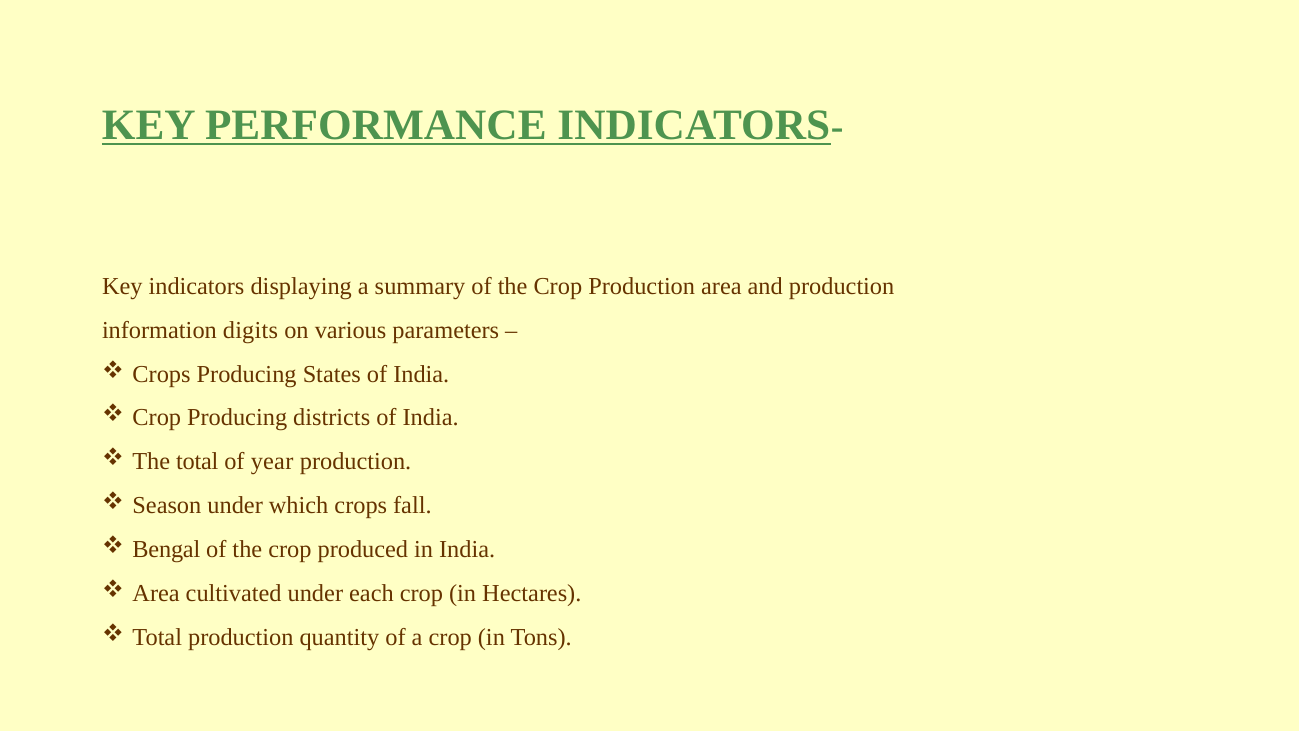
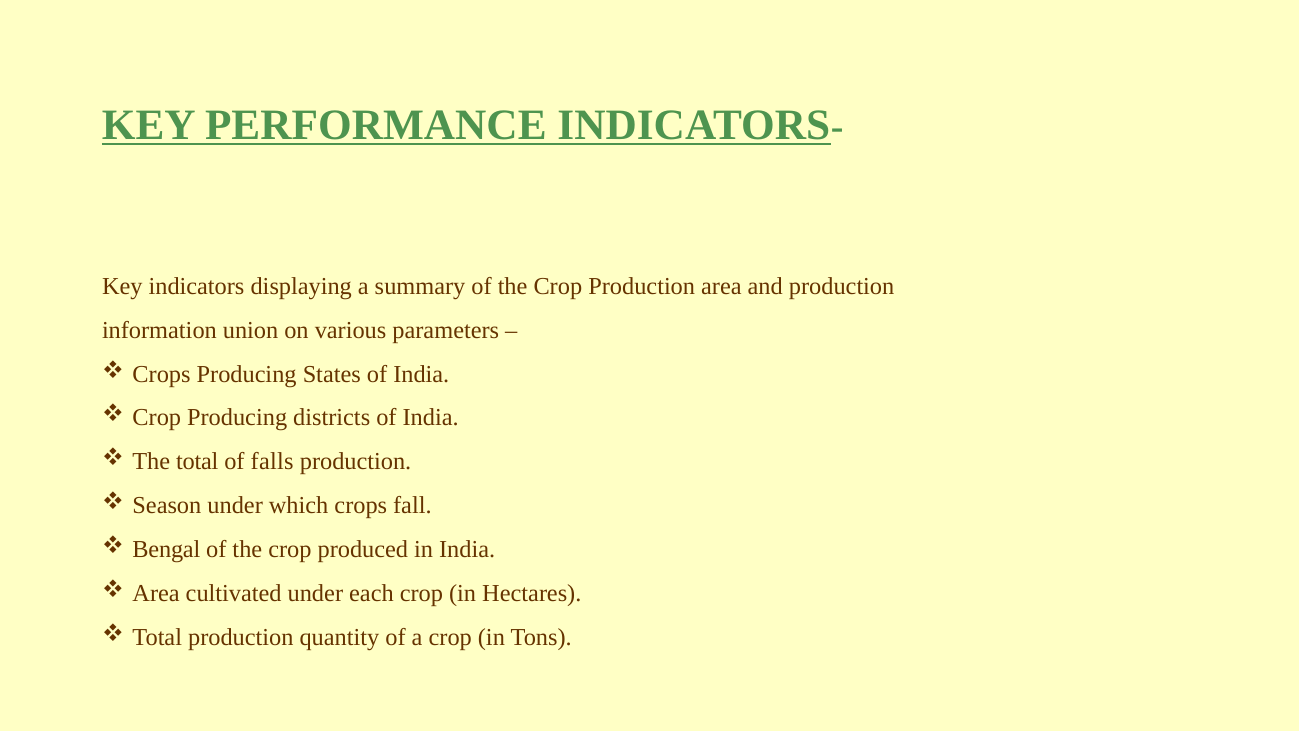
digits: digits -> union (251, 330)
year: year -> falls (272, 462)
